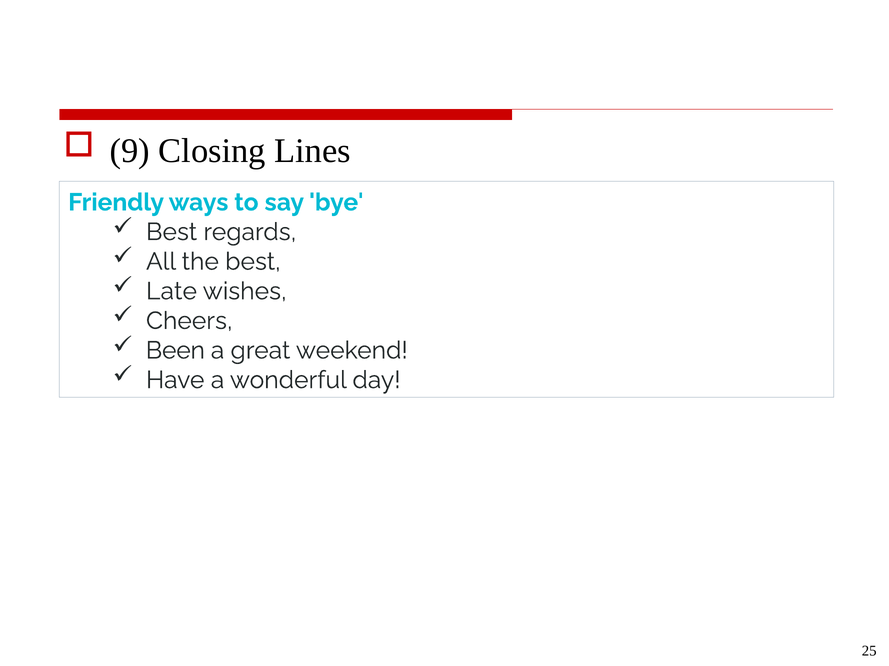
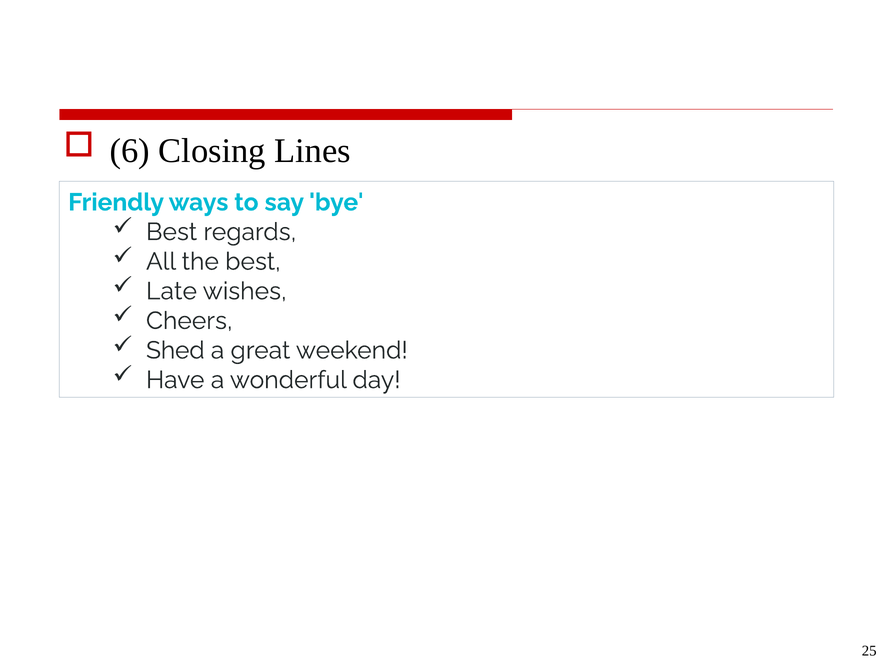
9: 9 -> 6 (130, 151)
Been: Been -> Shed (175, 351)
